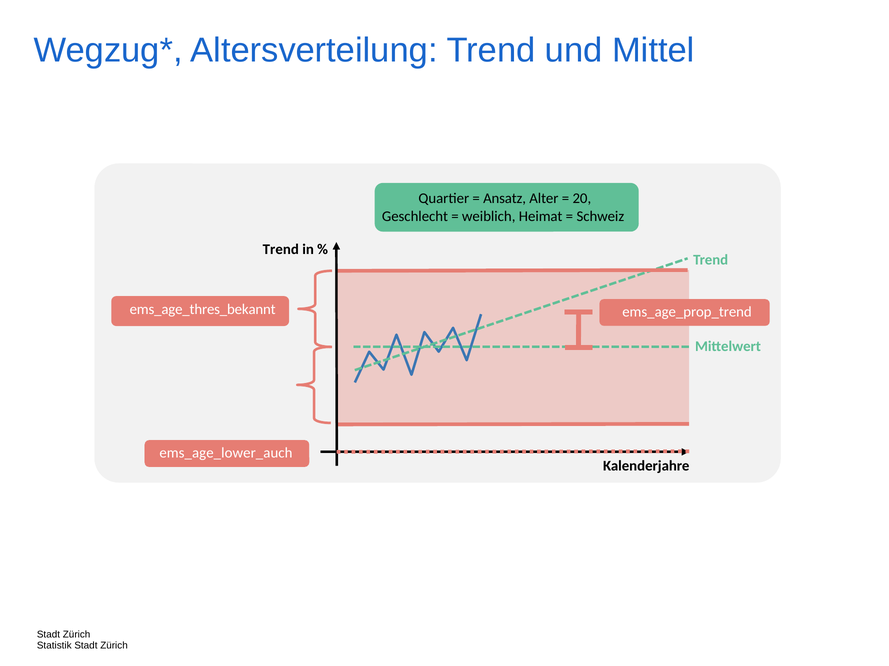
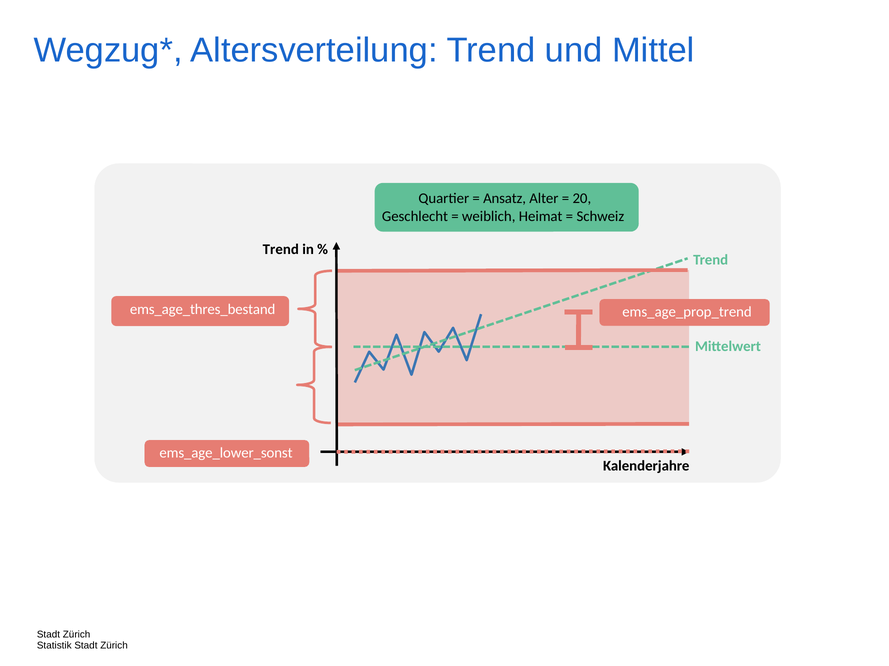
ems_age_thres_bekannt: ems_age_thres_bekannt -> ems_age_thres_bestand (203, 310)
ems_age_lower_auch: ems_age_lower_auch -> ems_age_lower_sonst (226, 454)
